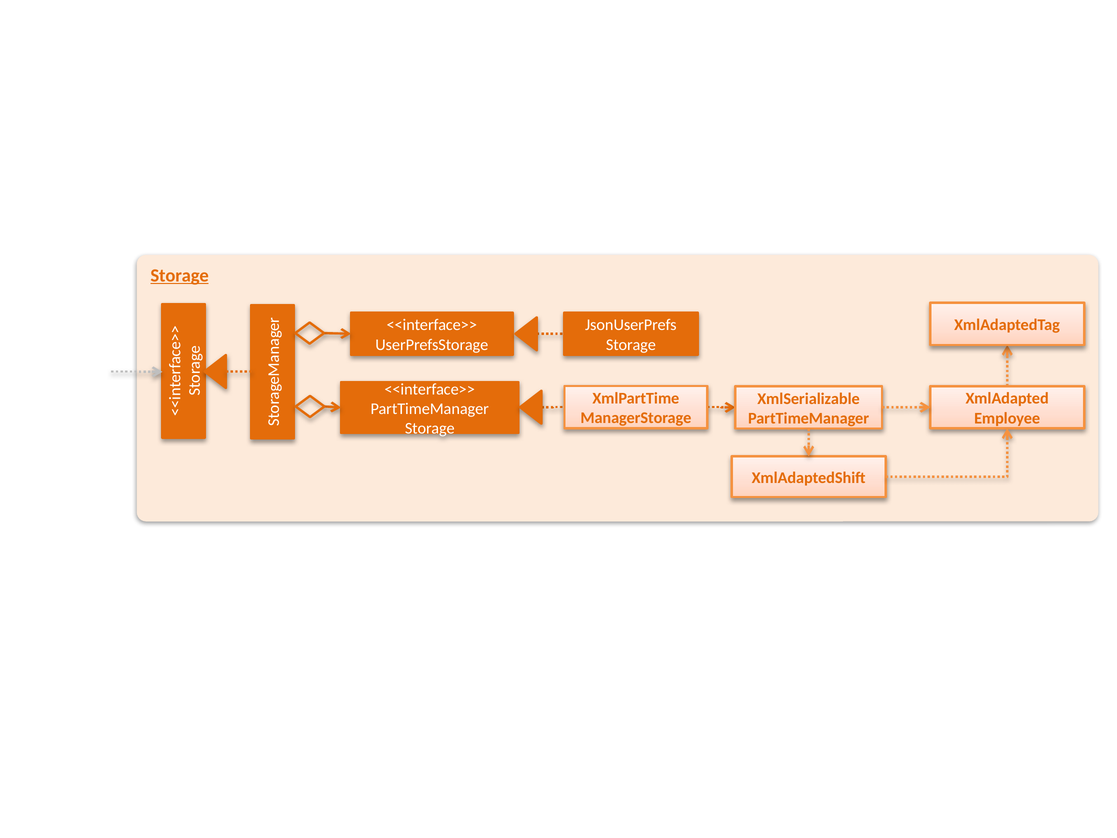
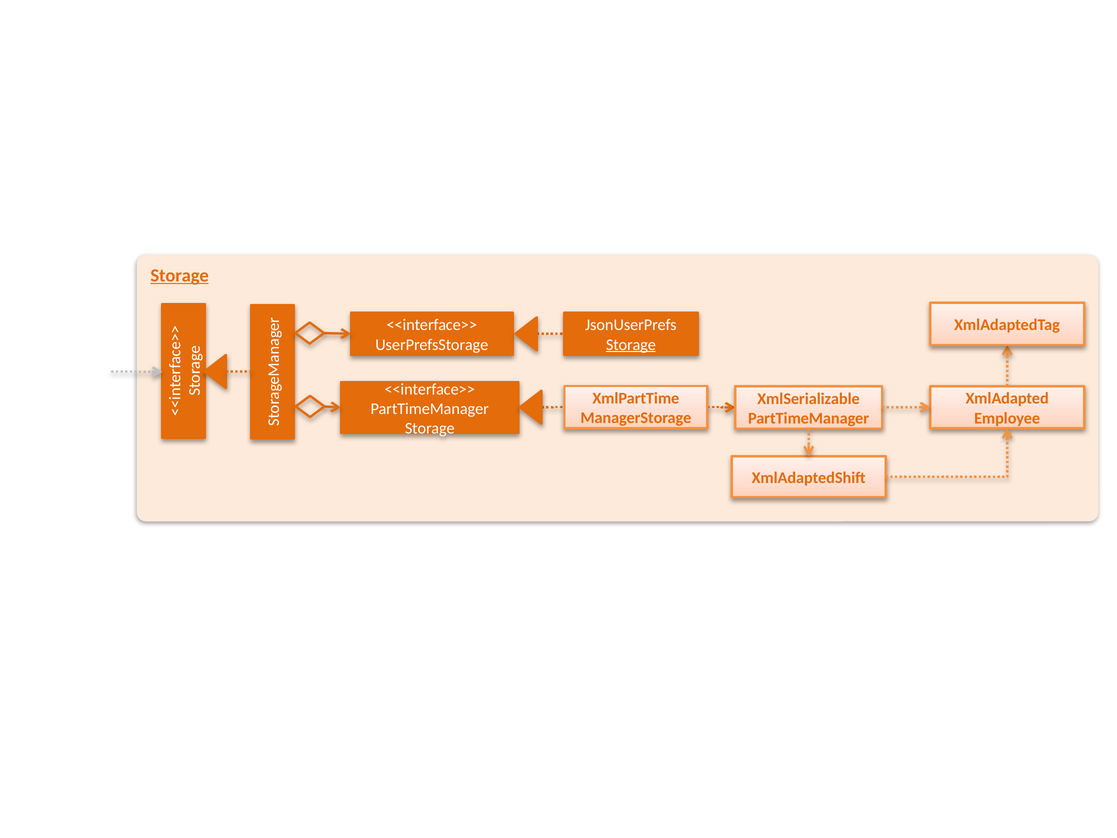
Storage underline: none -> present (631, 345)
